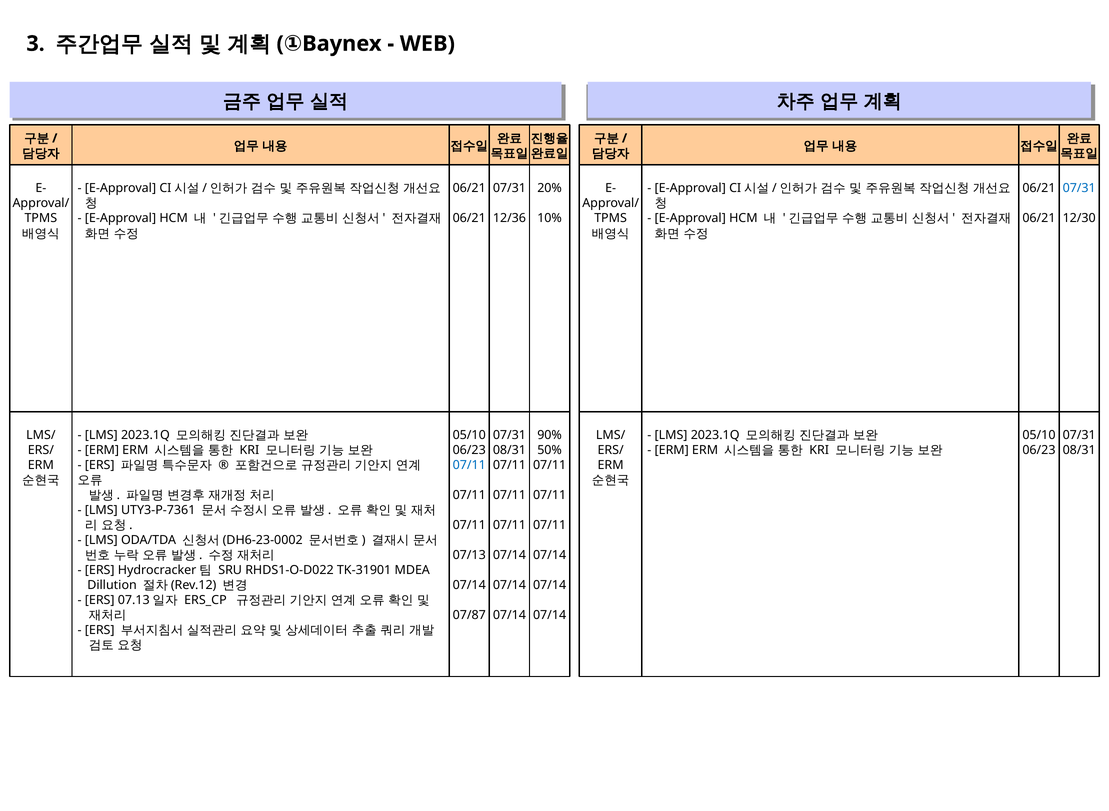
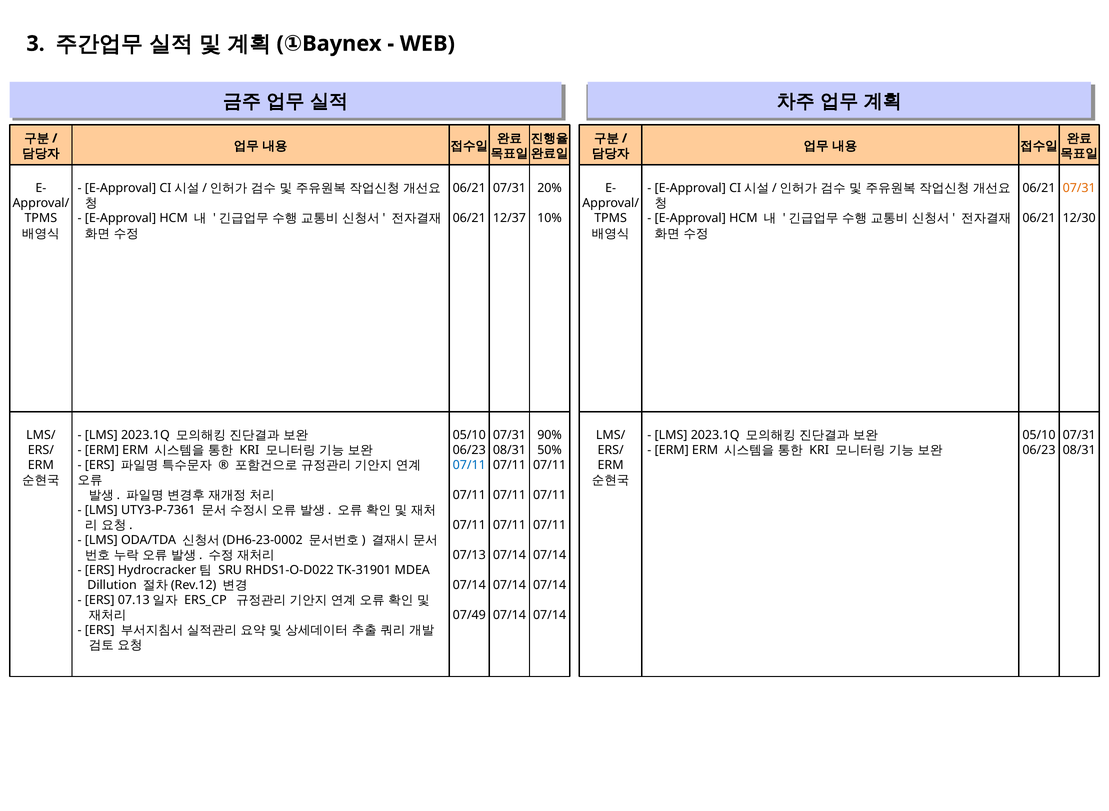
07/31 colour: blue -> orange (1079, 188)
12/36: 12/36 -> 12/37 (509, 218)
07/87: 07/87 -> 07/49 (469, 615)
